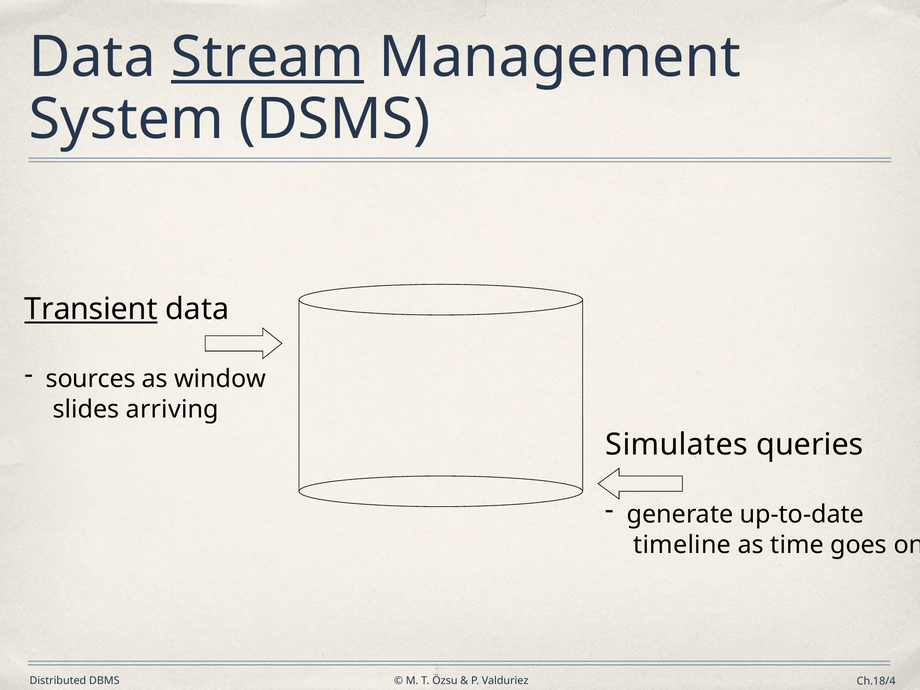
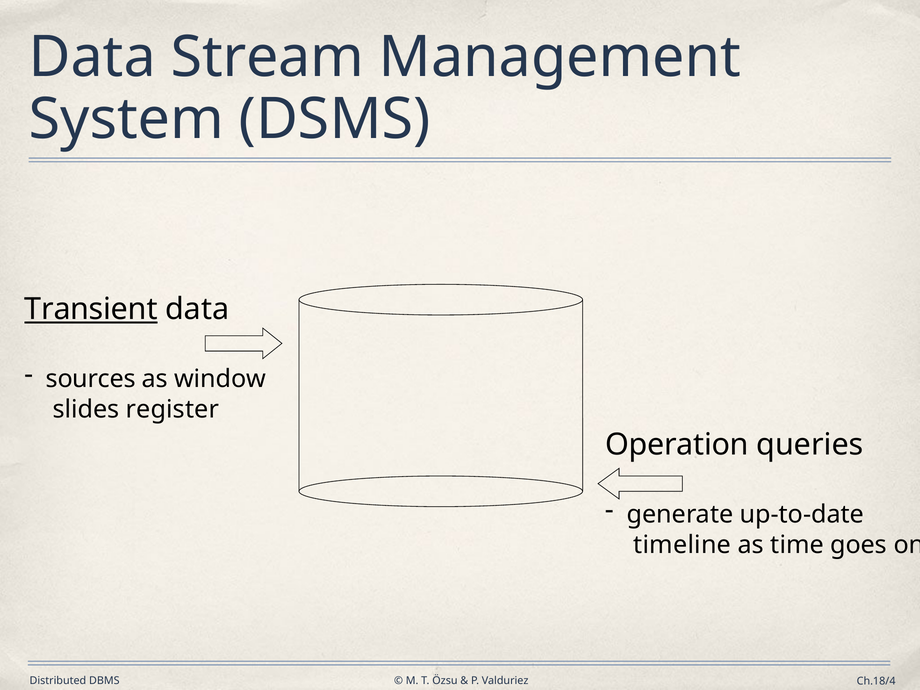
Stream underline: present -> none (268, 57)
arriving: arriving -> register (172, 409)
Simulates: Simulates -> Operation (677, 445)
